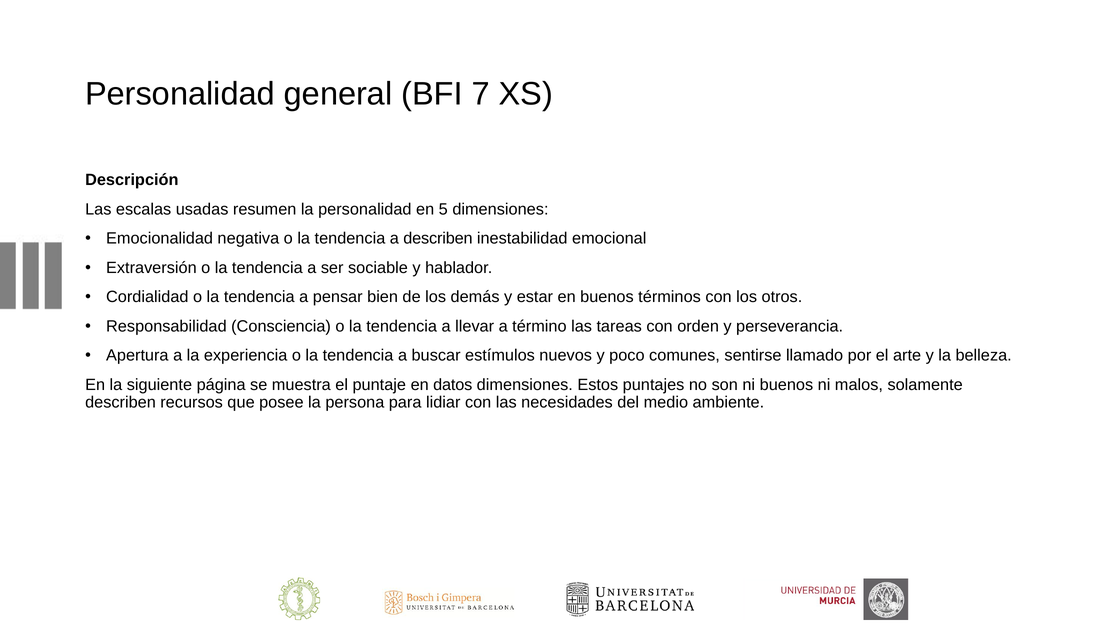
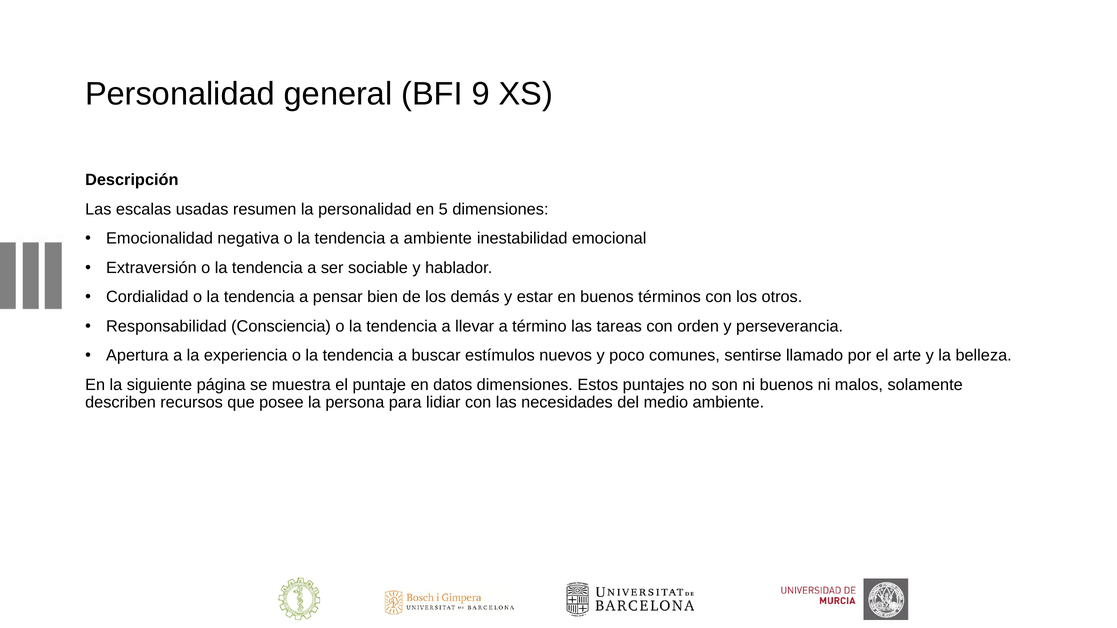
7: 7 -> 9 (481, 94)
a describen: describen -> ambiente (438, 239)
